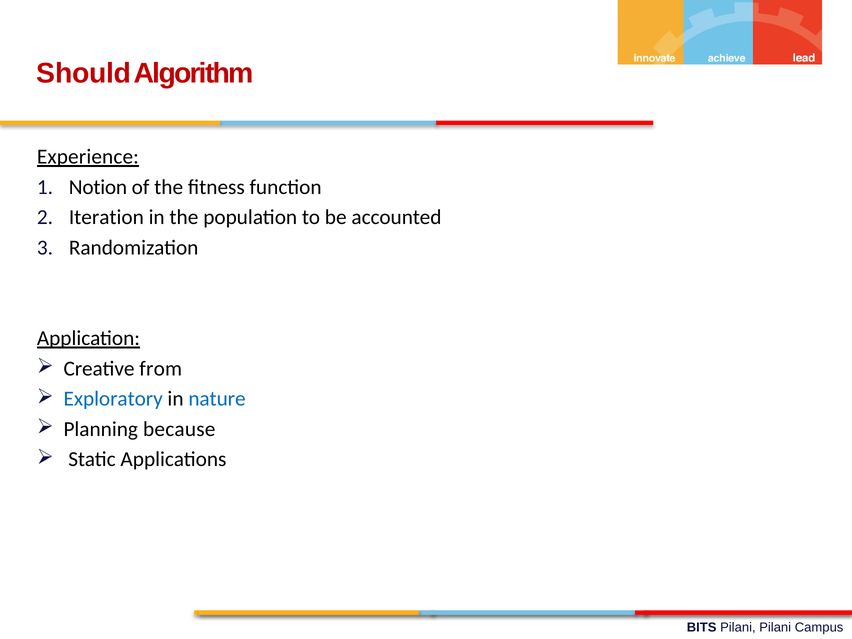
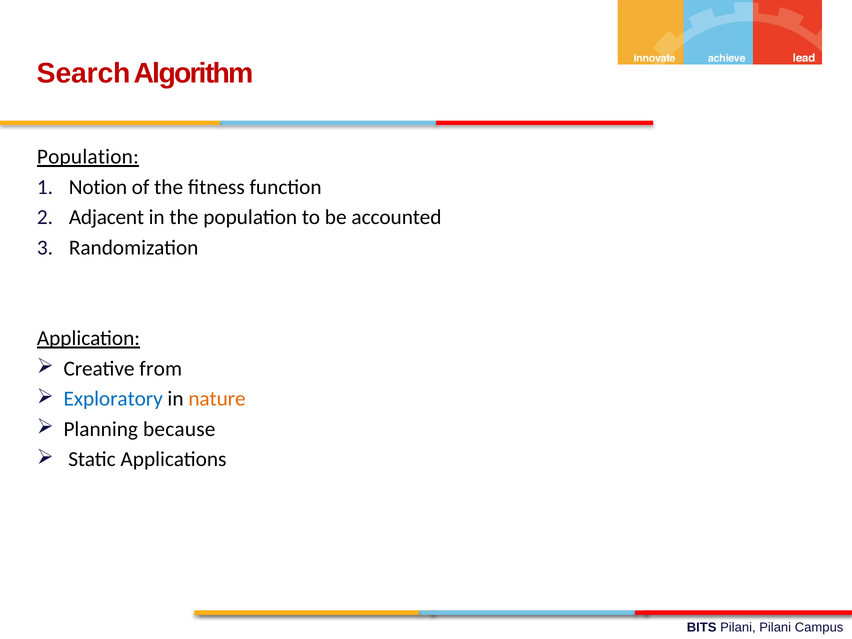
Should: Should -> Search (84, 73)
Experience: Experience -> Population (88, 157)
Iteration: Iteration -> Adjacent (106, 217)
nature colour: blue -> orange (217, 399)
